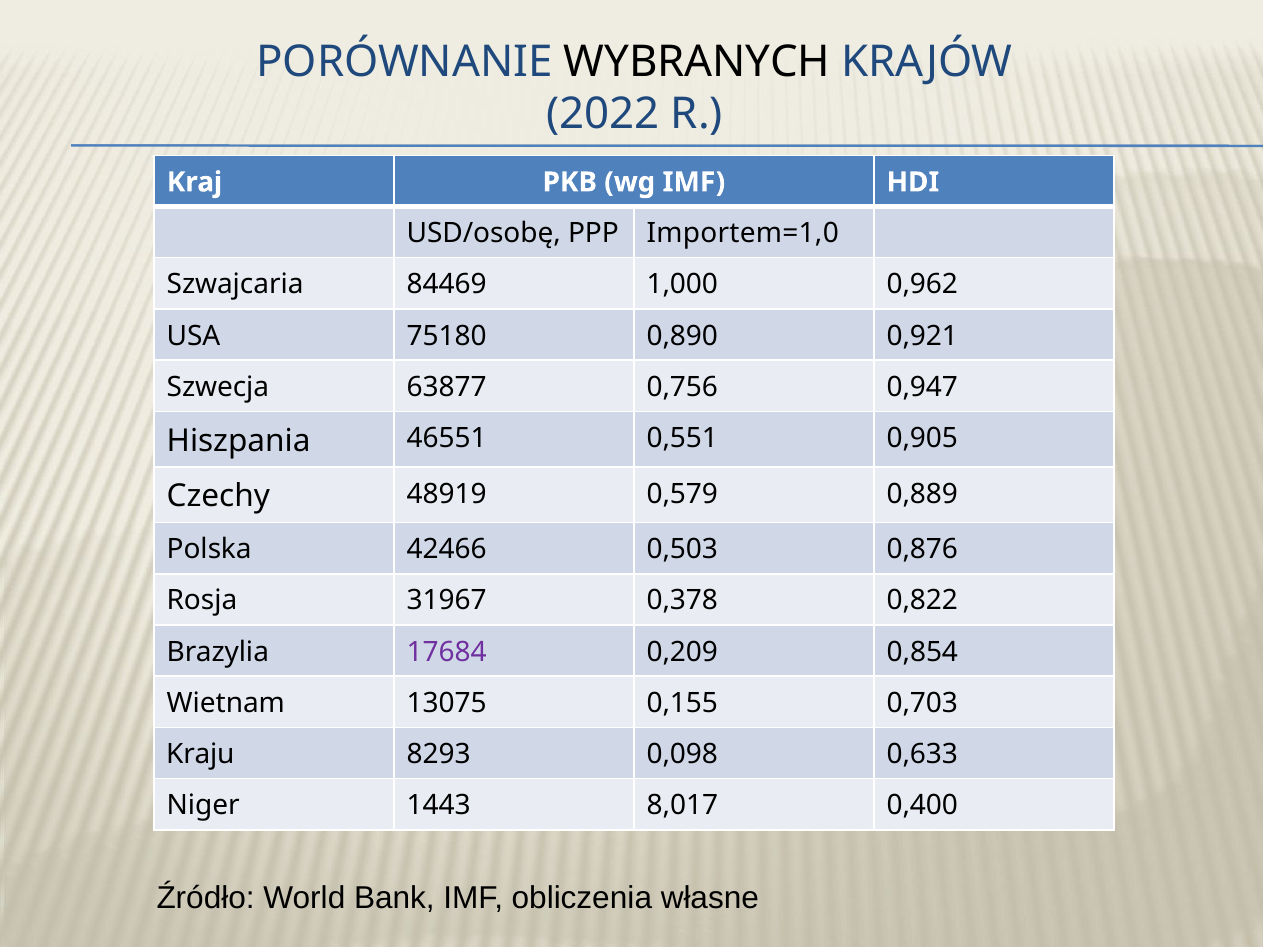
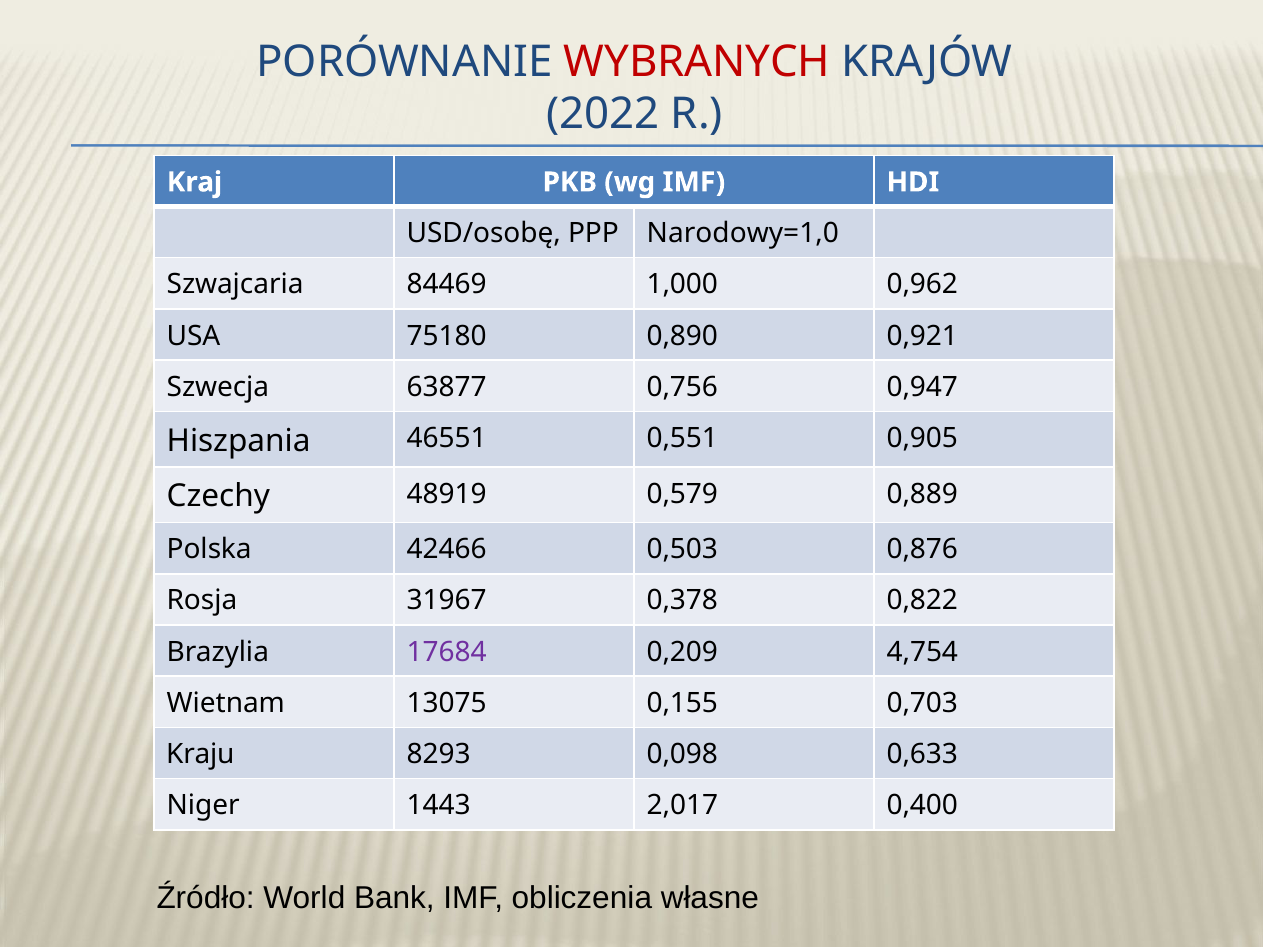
WYBRANYCH colour: black -> red (697, 62)
Importem=1,0: Importem=1,0 -> Narodowy=1,0 (743, 233)
0,854: 0,854 -> 4,754 (922, 652)
8,017: 8,017 -> 2,017 (682, 806)
